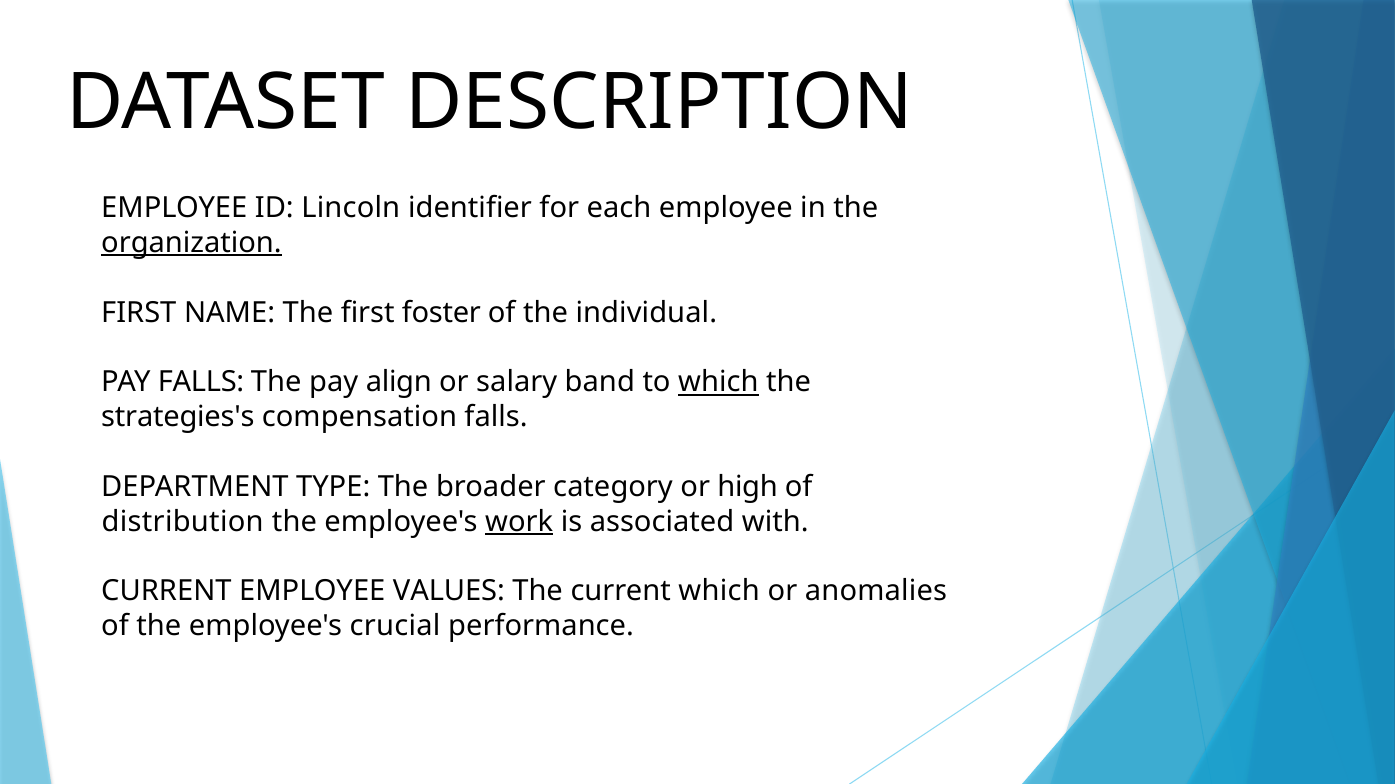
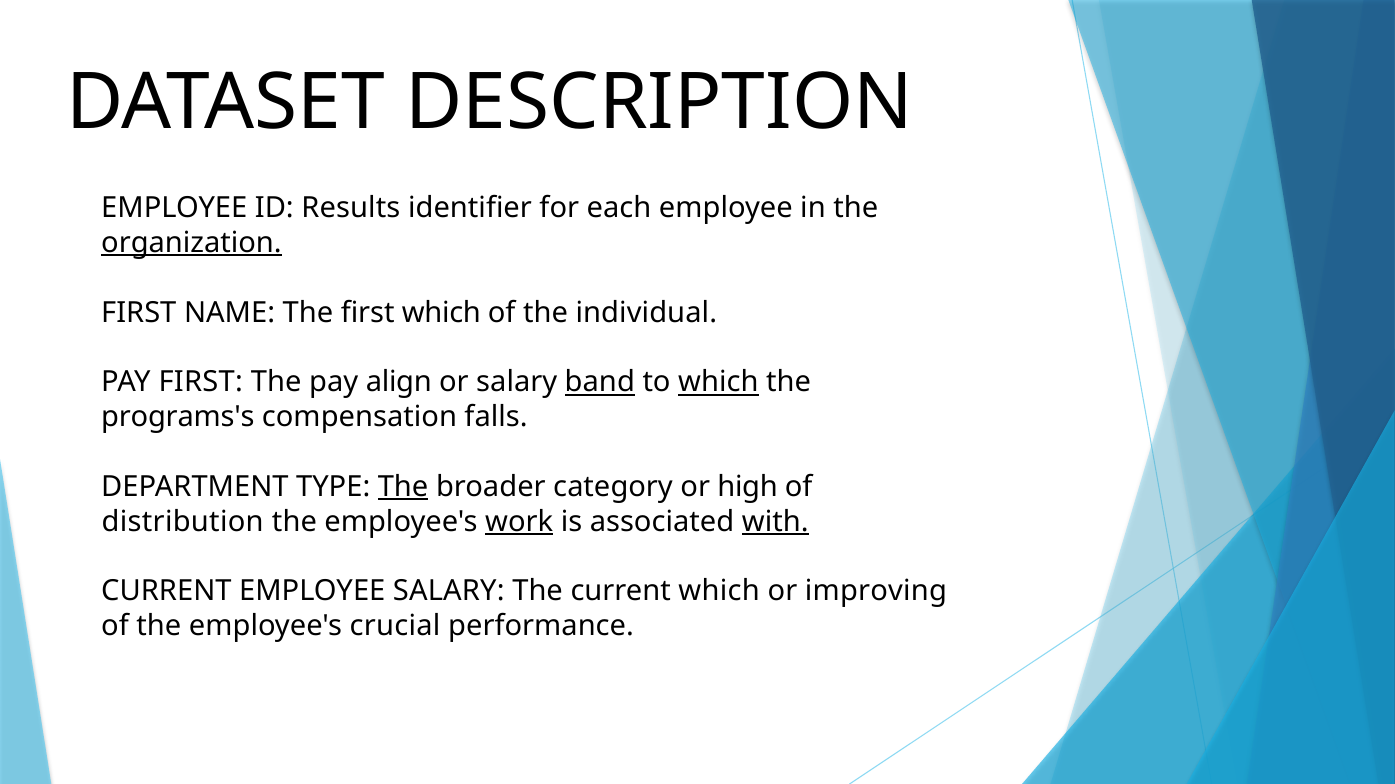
Lincoln: Lincoln -> Results (351, 208)
first foster: foster -> which (441, 313)
PAY FALLS: FALLS -> FIRST (201, 383)
band underline: none -> present (600, 383)
strategies's: strategies's -> programs's (178, 417)
The underline: none -> present (403, 487)
with underline: none -> present (775, 522)
EMPLOYEE VALUES: VALUES -> SALARY (449, 592)
anomalies: anomalies -> improving (876, 592)
